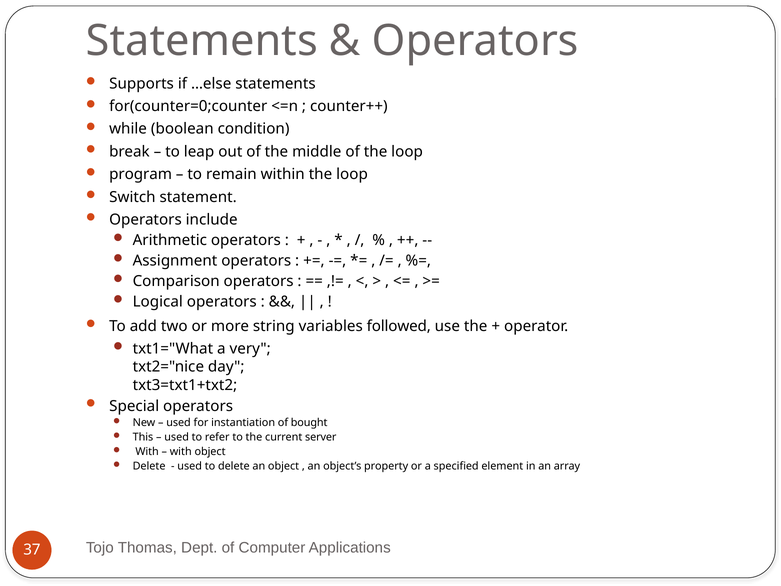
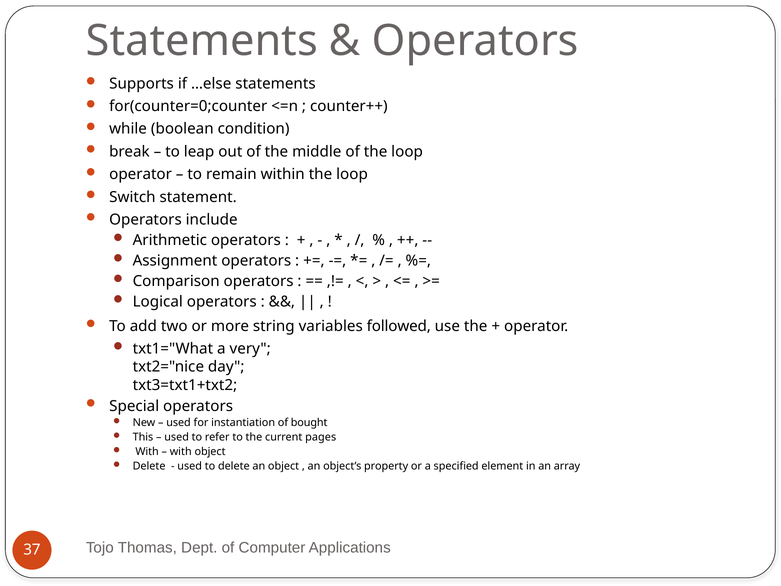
program: program -> operator (141, 174)
server: server -> pages (321, 437)
